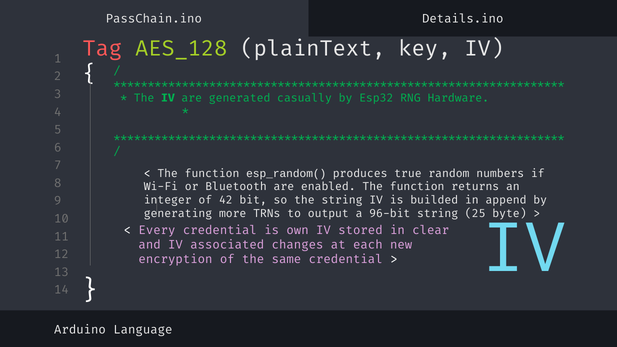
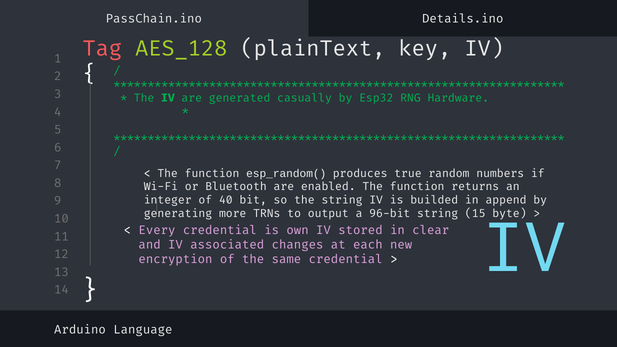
42: 42 -> 40 (226, 200)
25: 25 -> 15 (475, 214)
